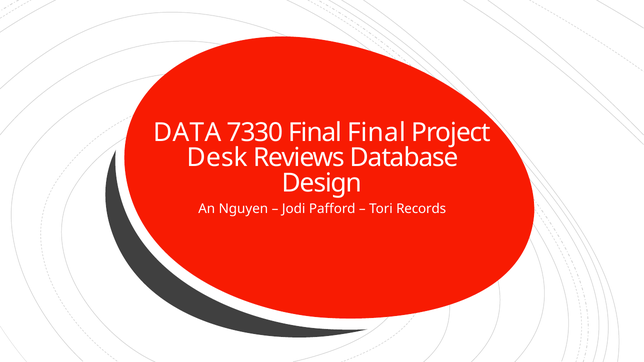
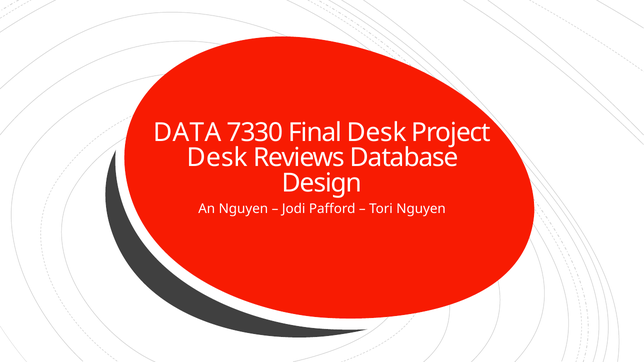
Final Final: Final -> Desk (377, 133)
Tori Records: Records -> Nguyen (421, 209)
